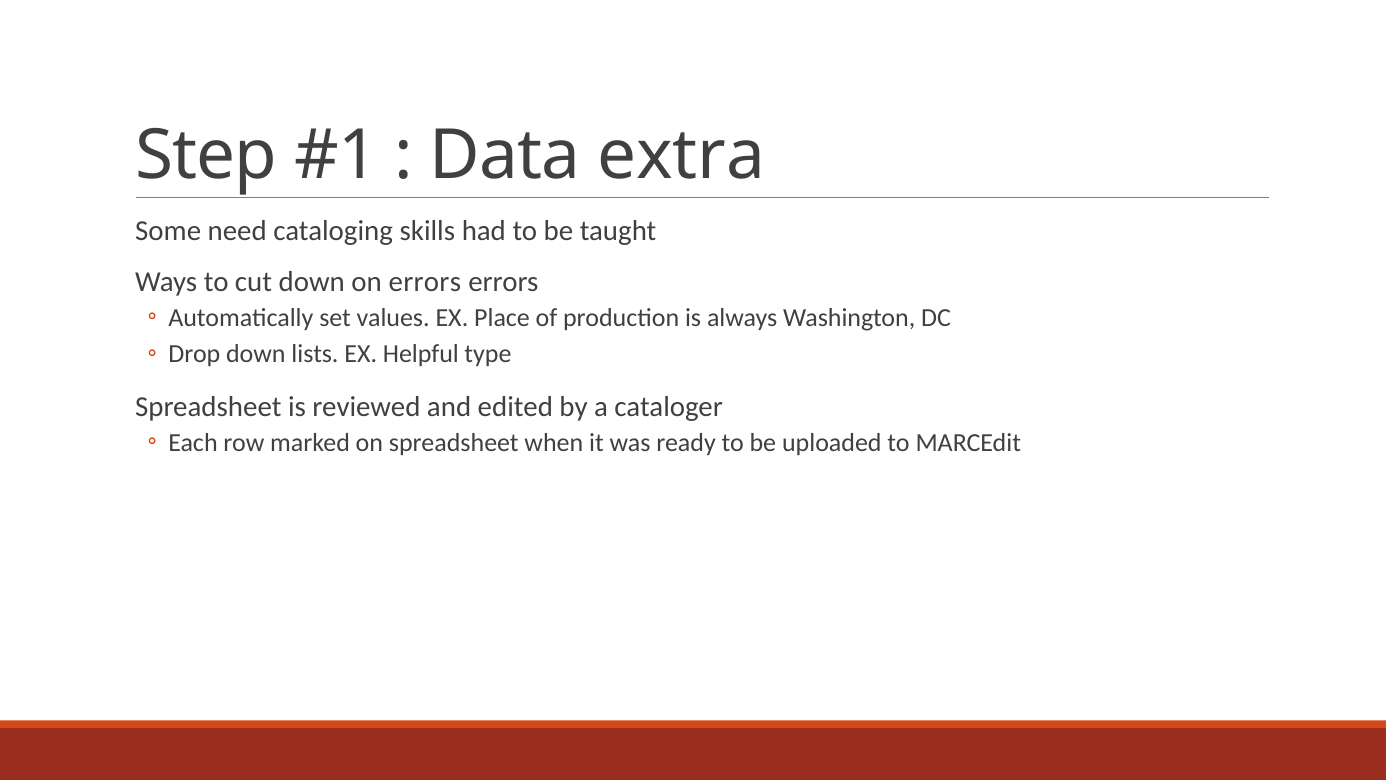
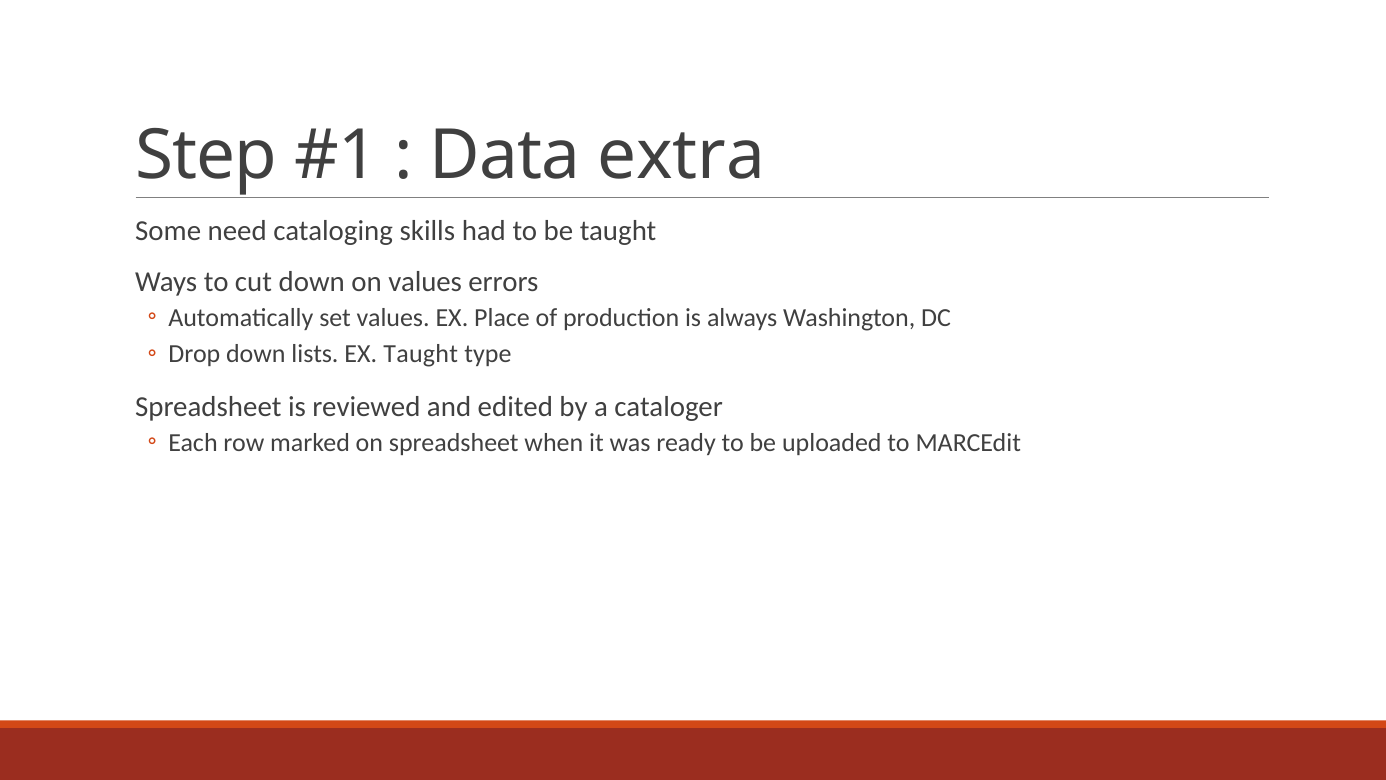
on errors: errors -> values (425, 282)
EX Helpful: Helpful -> Taught (421, 354)
